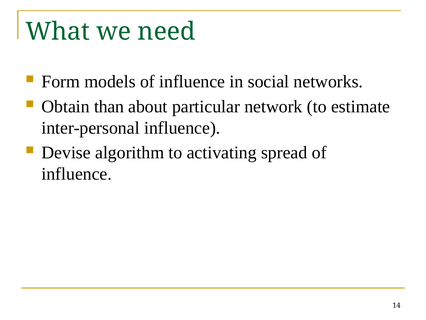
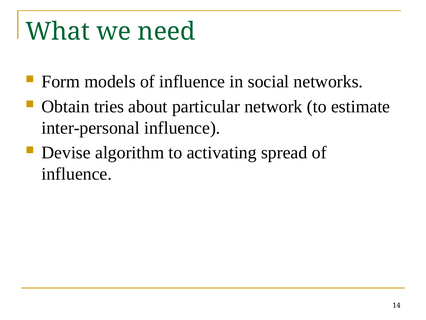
than: than -> tries (109, 106)
